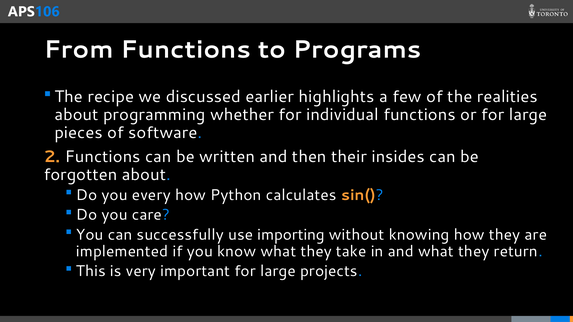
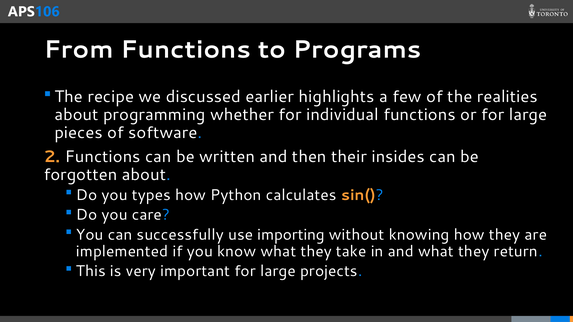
every: every -> types (151, 195)
